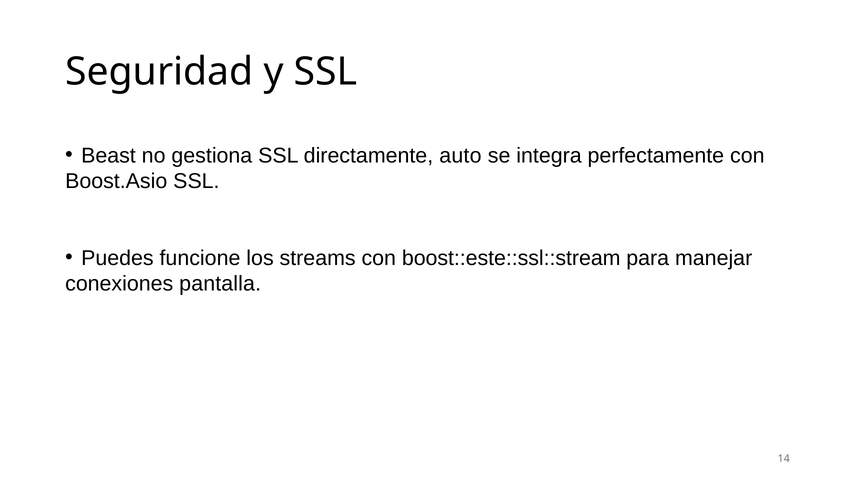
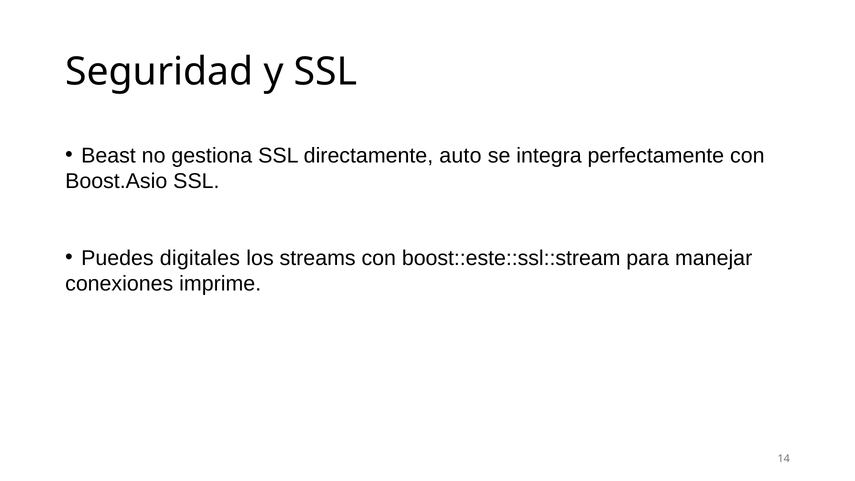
funcione: funcione -> digitales (200, 258)
pantalla: pantalla -> imprime (220, 284)
